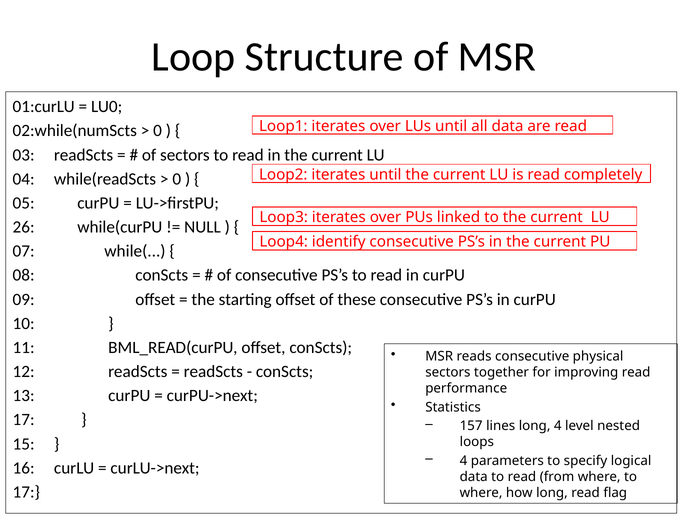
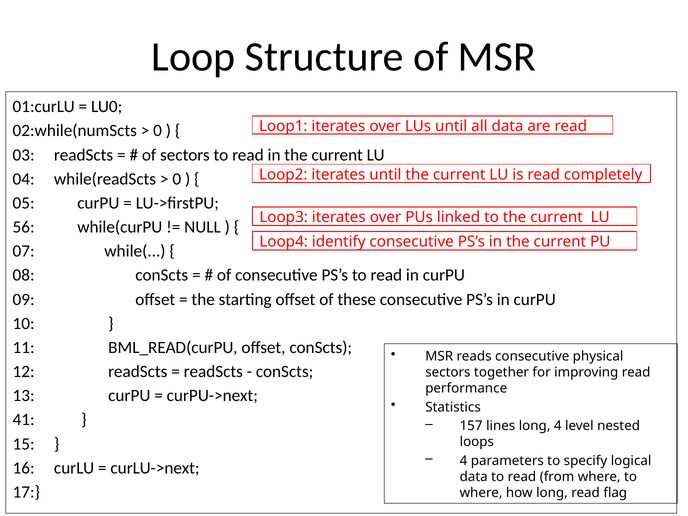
26: 26 -> 56 (24, 227)
17: 17 -> 41 (24, 420)
